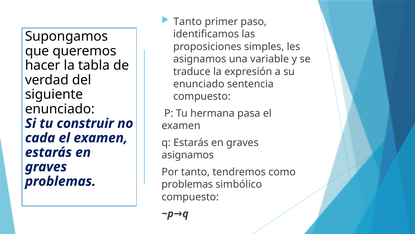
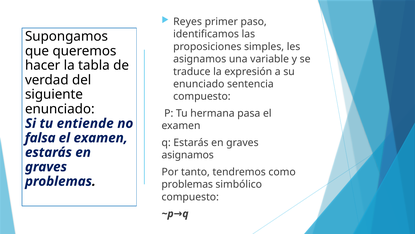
Tanto: Tanto -> Reyes (188, 22)
construir: construir -> entiende (85, 123)
cada: cada -> falsa (40, 138)
